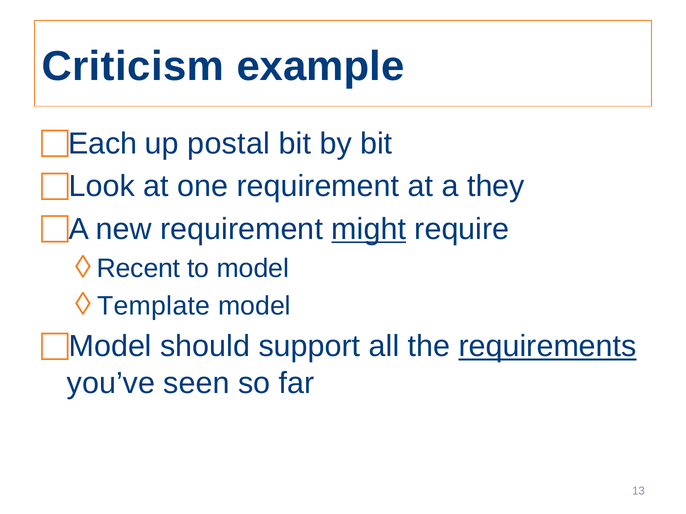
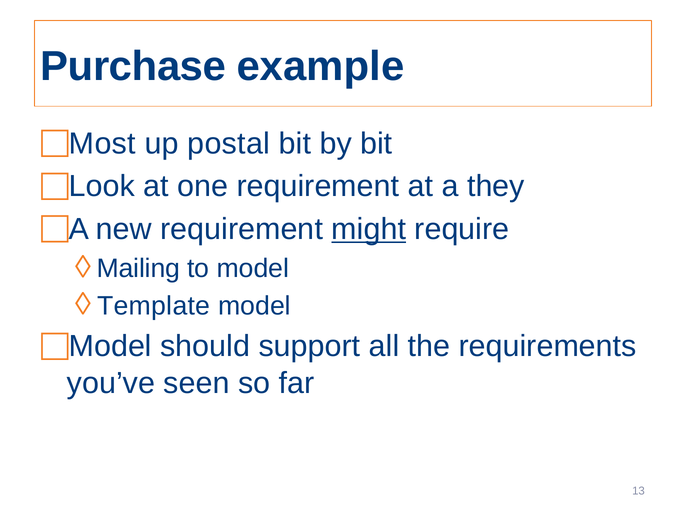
Criticism: Criticism -> Purchase (133, 66)
Each: Each -> Most (102, 144)
Recent: Recent -> Mailing (138, 269)
requirements underline: present -> none (548, 347)
